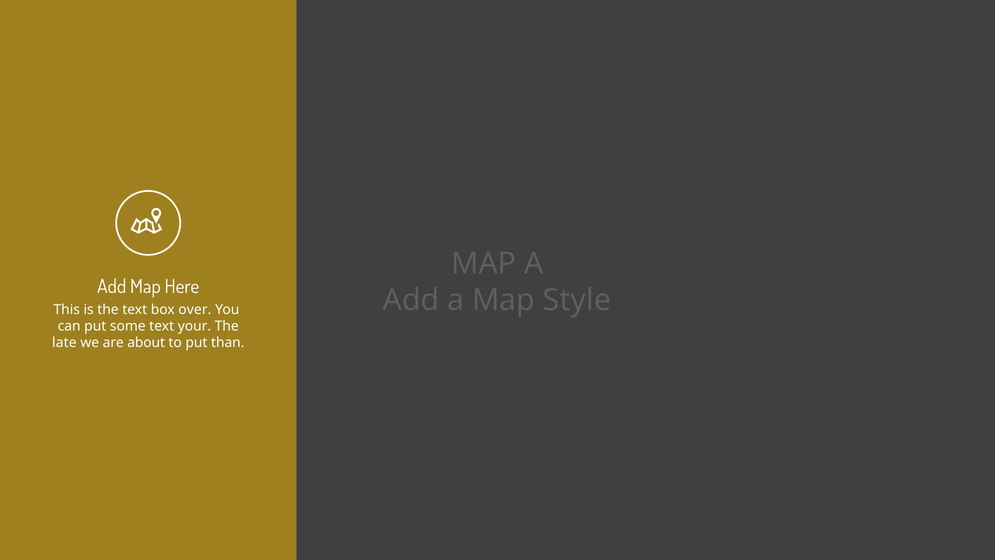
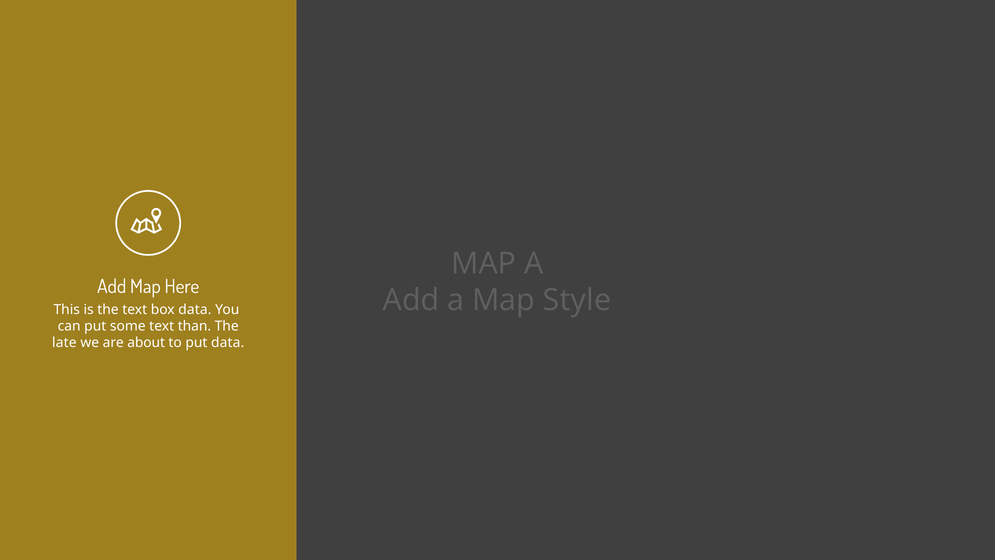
box over: over -> data (195, 309)
your: your -> than (194, 326)
put than: than -> data (228, 343)
